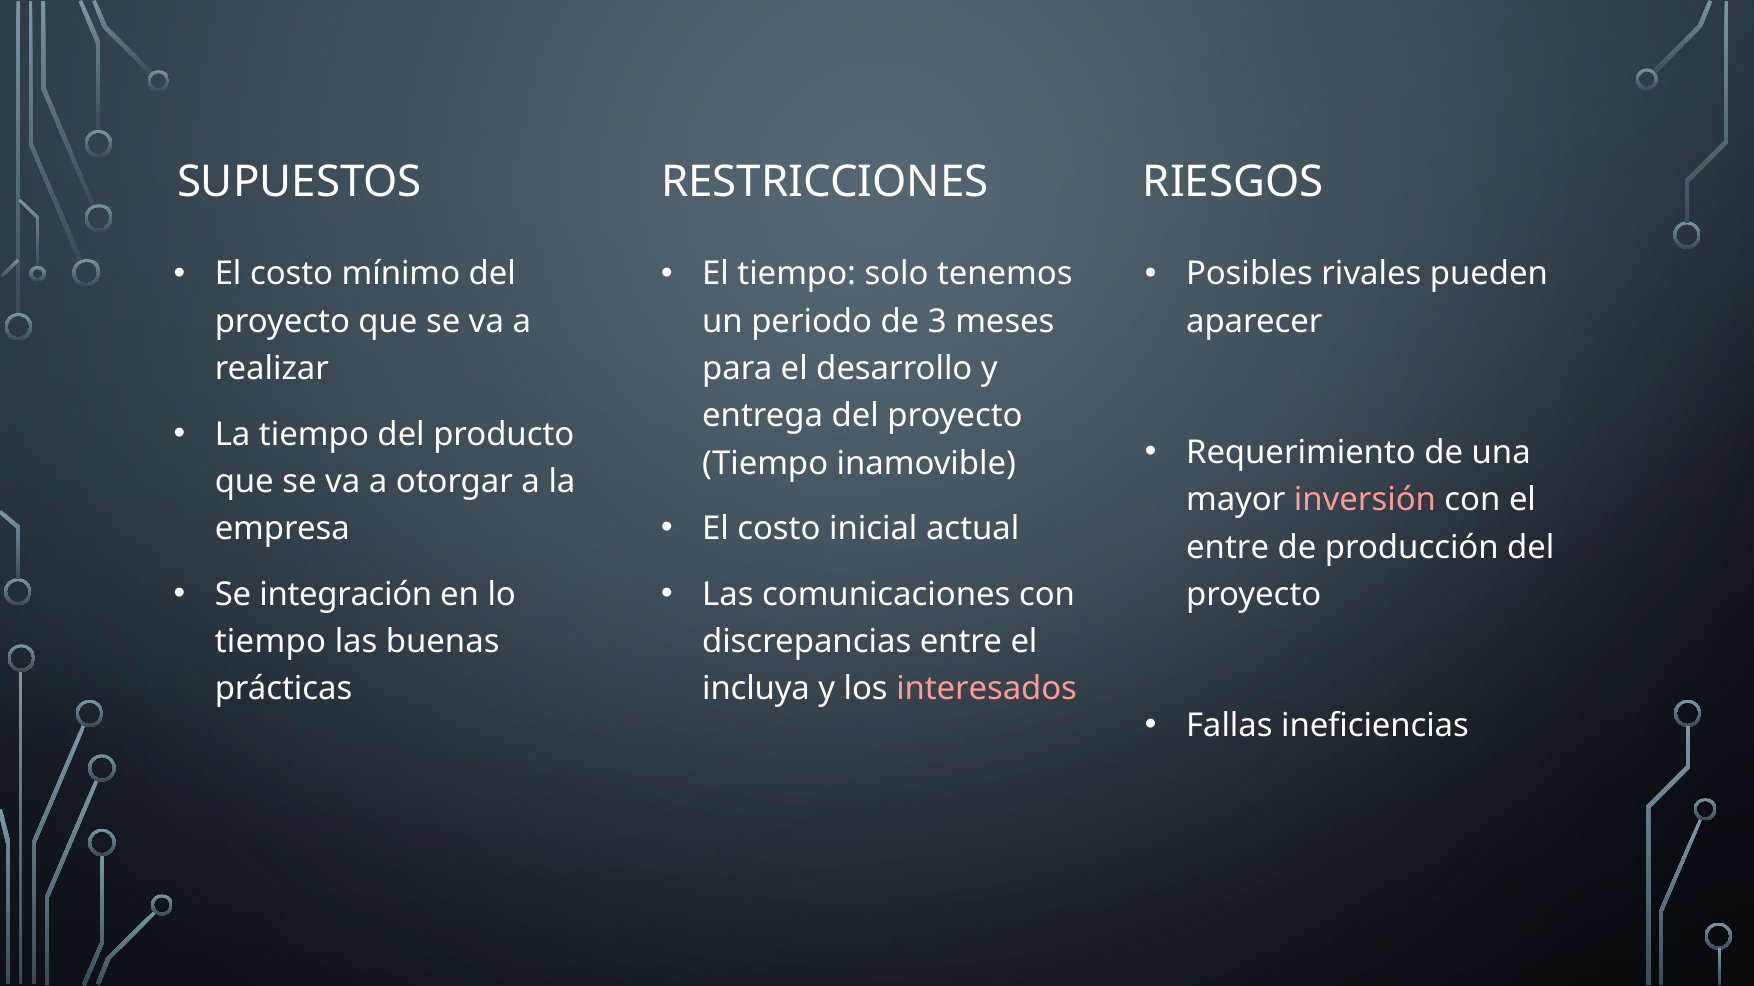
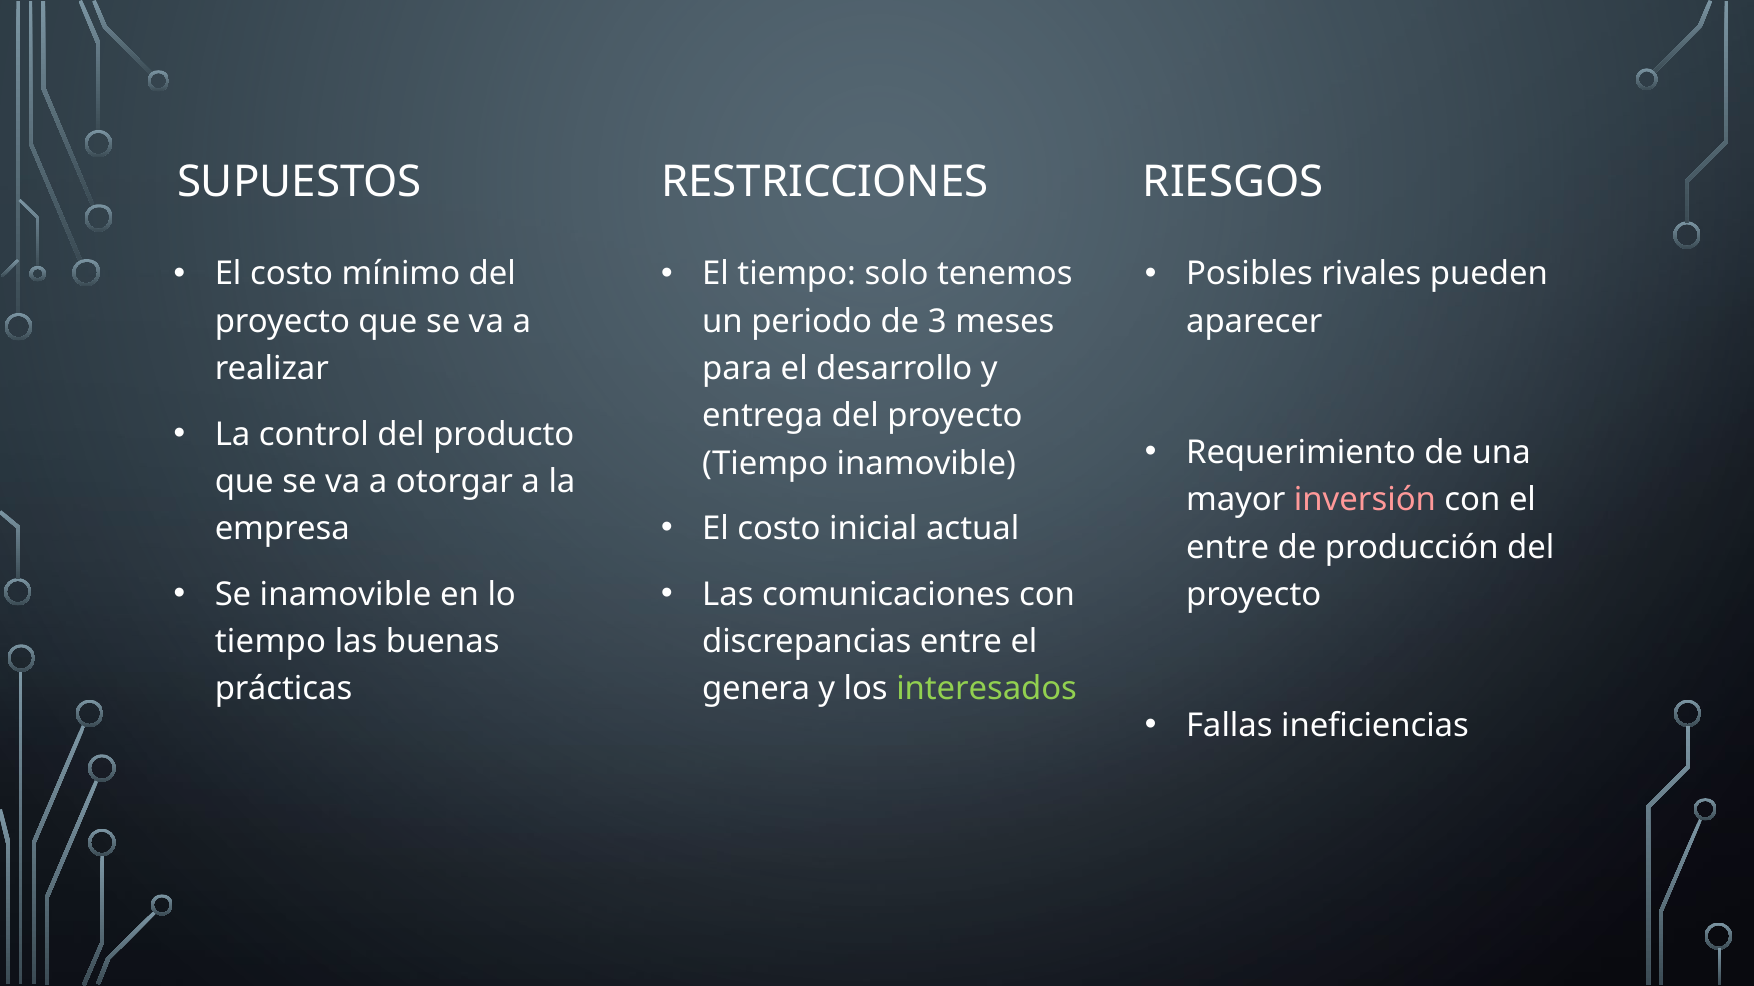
La tiempo: tiempo -> control (314, 435)
Se integración: integración -> inamovible (346, 595)
incluya: incluya -> genera (756, 690)
interesados colour: pink -> light green (987, 690)
